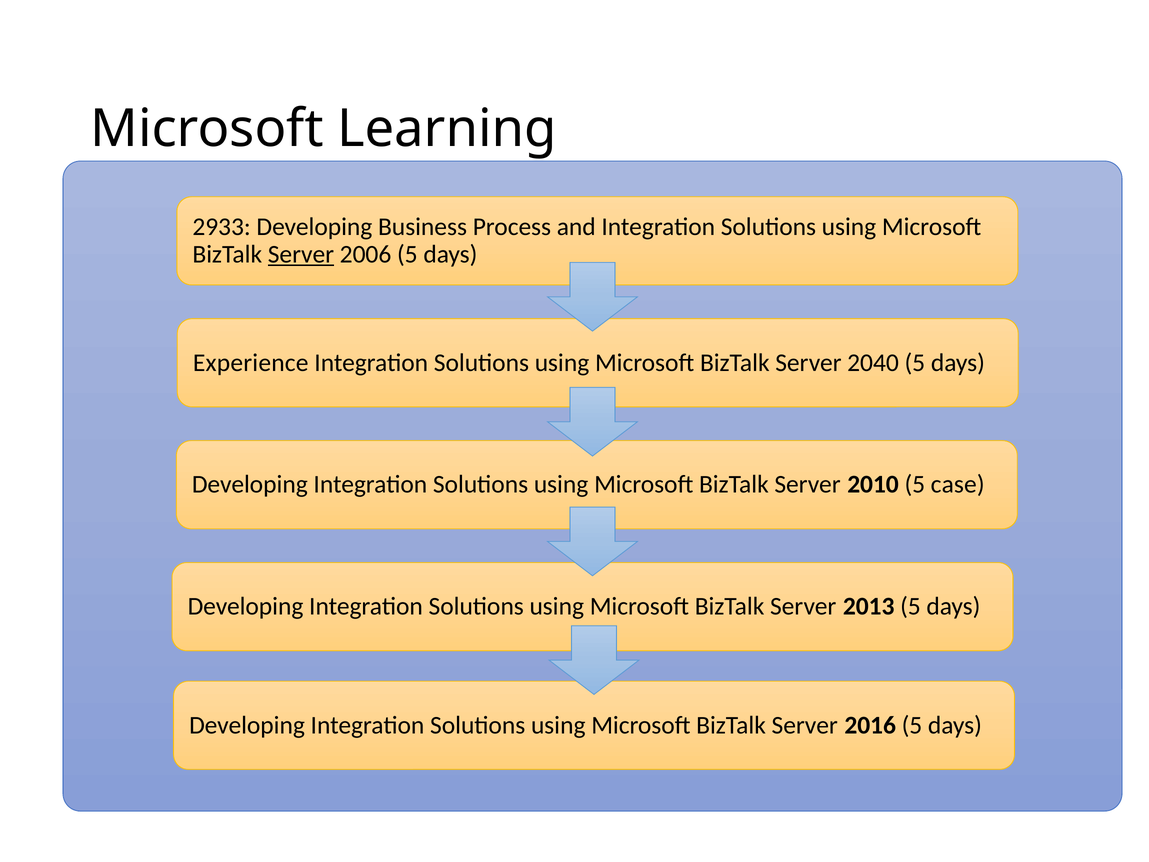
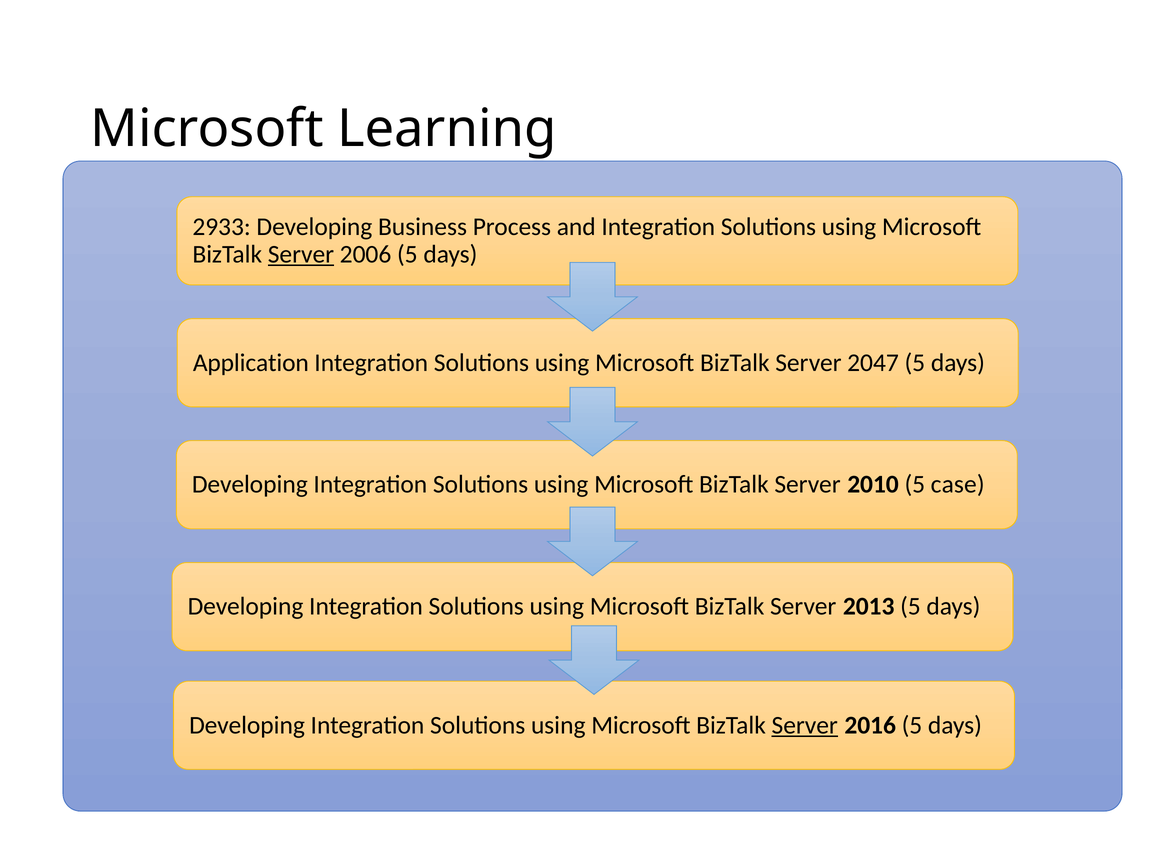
Experience: Experience -> Application (251, 362)
2040: 2040 -> 2047 (873, 362)
Server underline: none -> present (805, 725)
